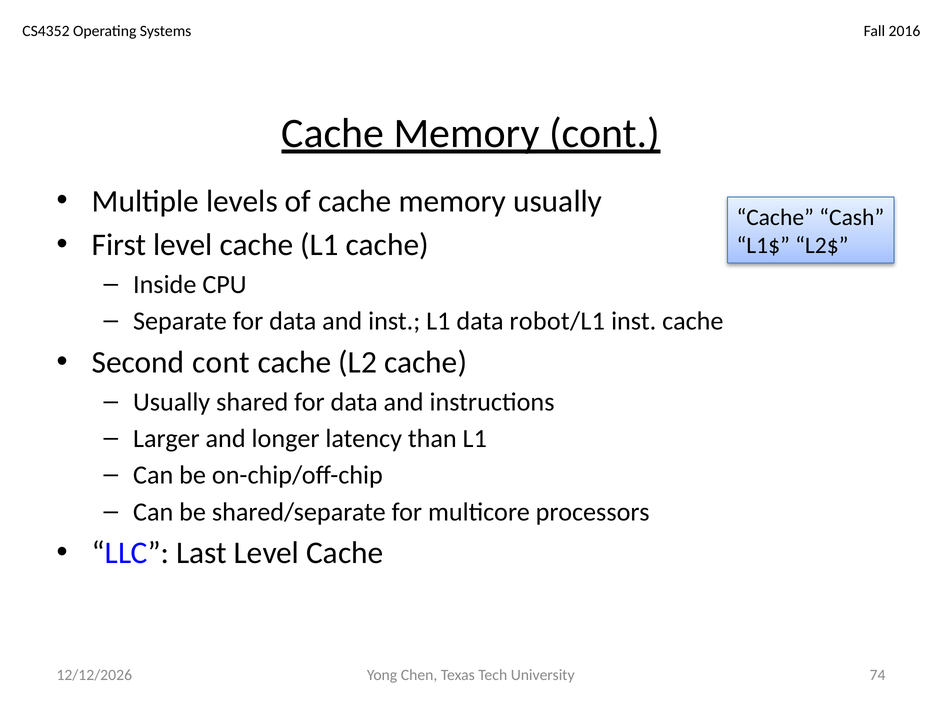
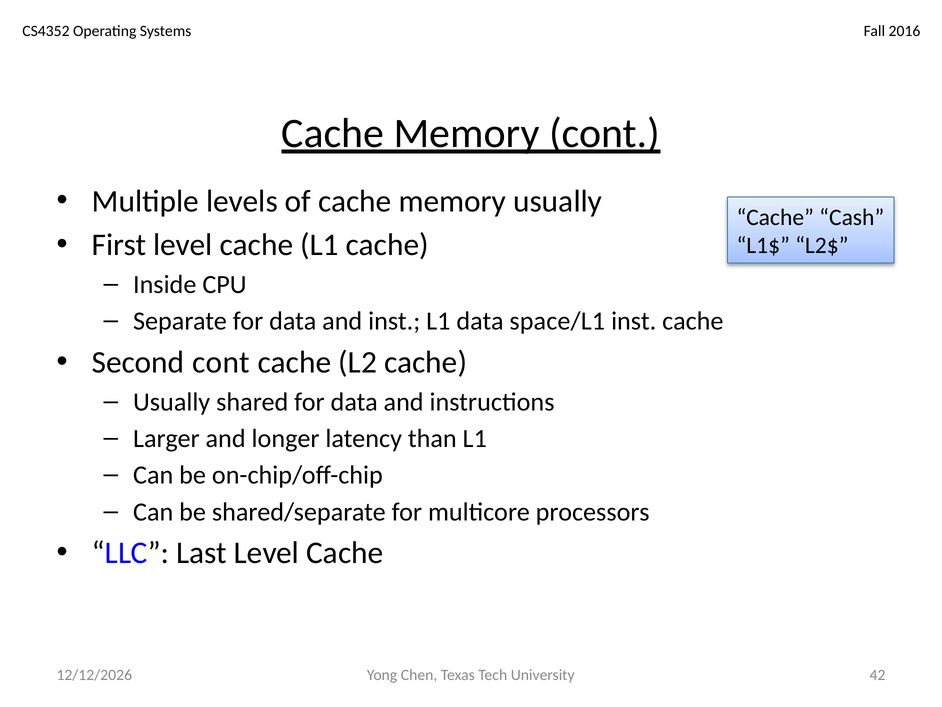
robot/L1: robot/L1 -> space/L1 (557, 321)
74: 74 -> 42 (878, 675)
